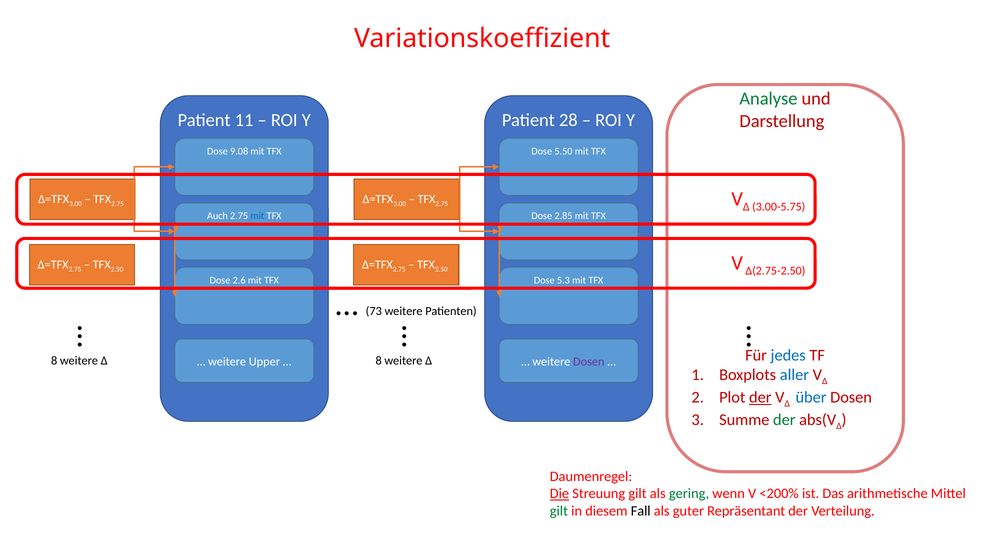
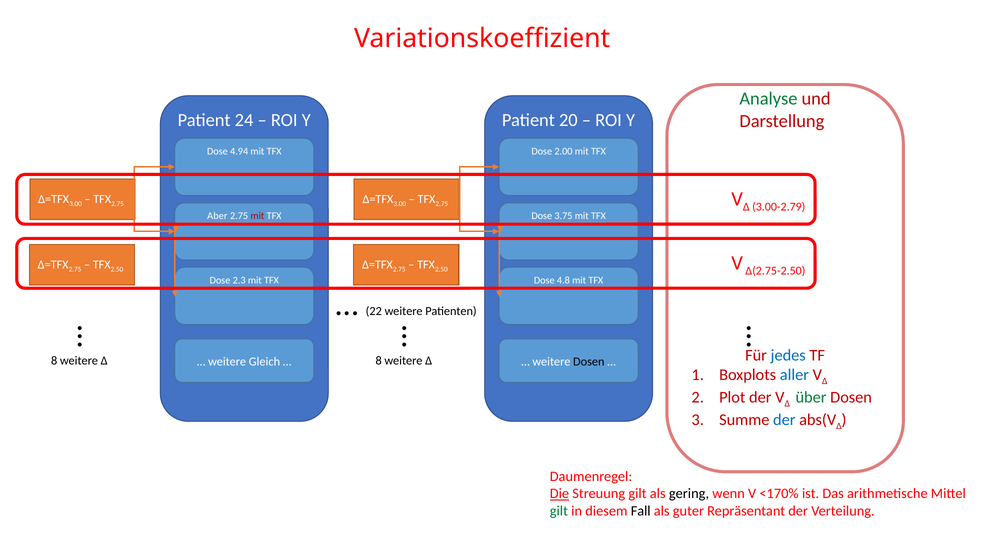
11: 11 -> 24 (244, 120)
28: 28 -> 20 (568, 120)
9.08: 9.08 -> 4.94 (239, 151)
5.50: 5.50 -> 2.00 (563, 151)
3.00-5.75: 3.00-5.75 -> 3.00-2.79 (779, 207)
Auch: Auch -> Aber (217, 216)
mit colour: blue -> red (257, 216)
2.85: 2.85 -> 3.75 (563, 216)
2.6: 2.6 -> 2.3 (239, 280)
5.3: 5.3 -> 4.8 (563, 280)
73: 73 -> 22 (374, 311)
Upper: Upper -> Gleich (264, 361)
Dosen colour: purple -> black (589, 361)
der underline: present -> none (760, 397)
über colour: blue -> green (811, 397)
der colour: green -> blue (784, 419)
gering colour: green -> black (689, 493)
<200%: <200% -> <170% (779, 493)
